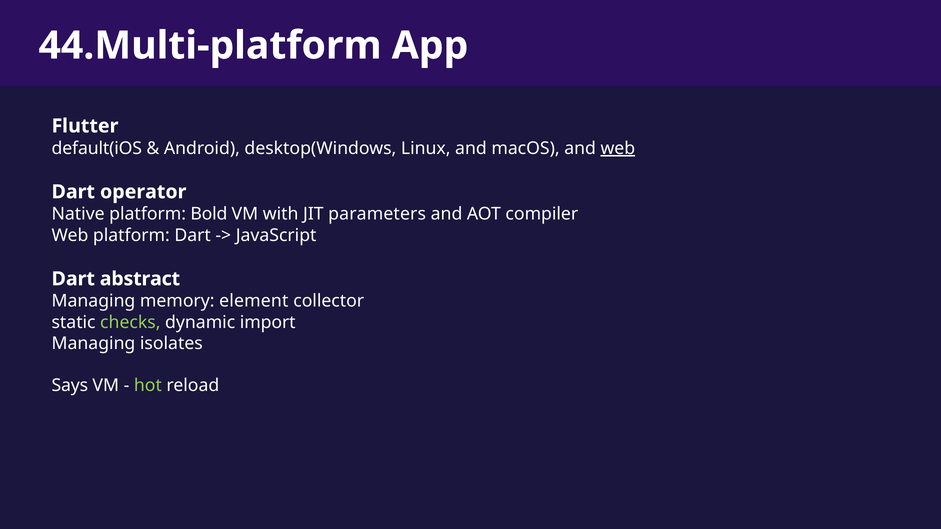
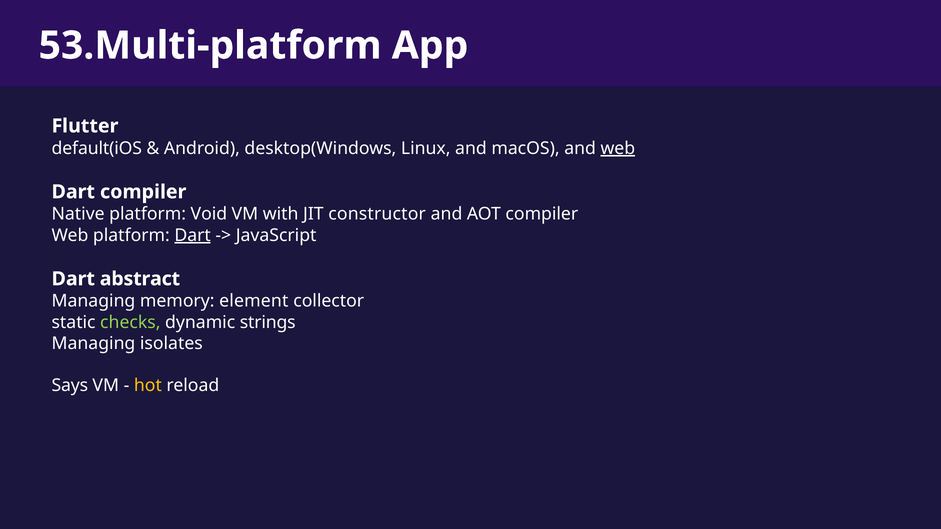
44.Multi-platform: 44.Multi-platform -> 53.Multi-platform (210, 46)
Dart operator: operator -> compiler (143, 192)
Bold: Bold -> Void (209, 214)
parameters: parameters -> constructor (377, 214)
Dart underline: none -> present (193, 235)
import: import -> strings (268, 322)
hot colour: light green -> yellow (148, 386)
